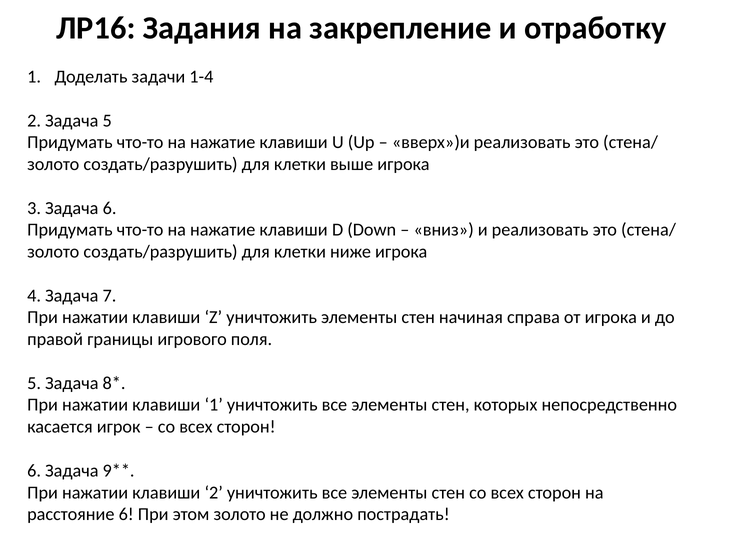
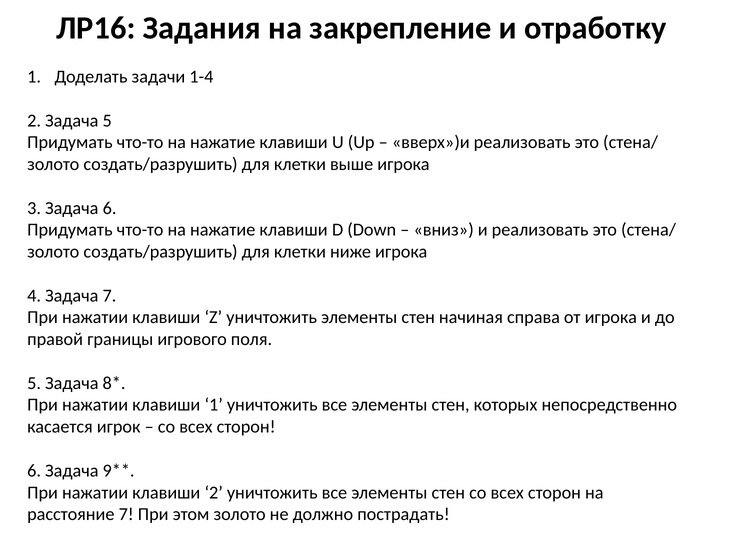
расстояние 6: 6 -> 7 (126, 514)
